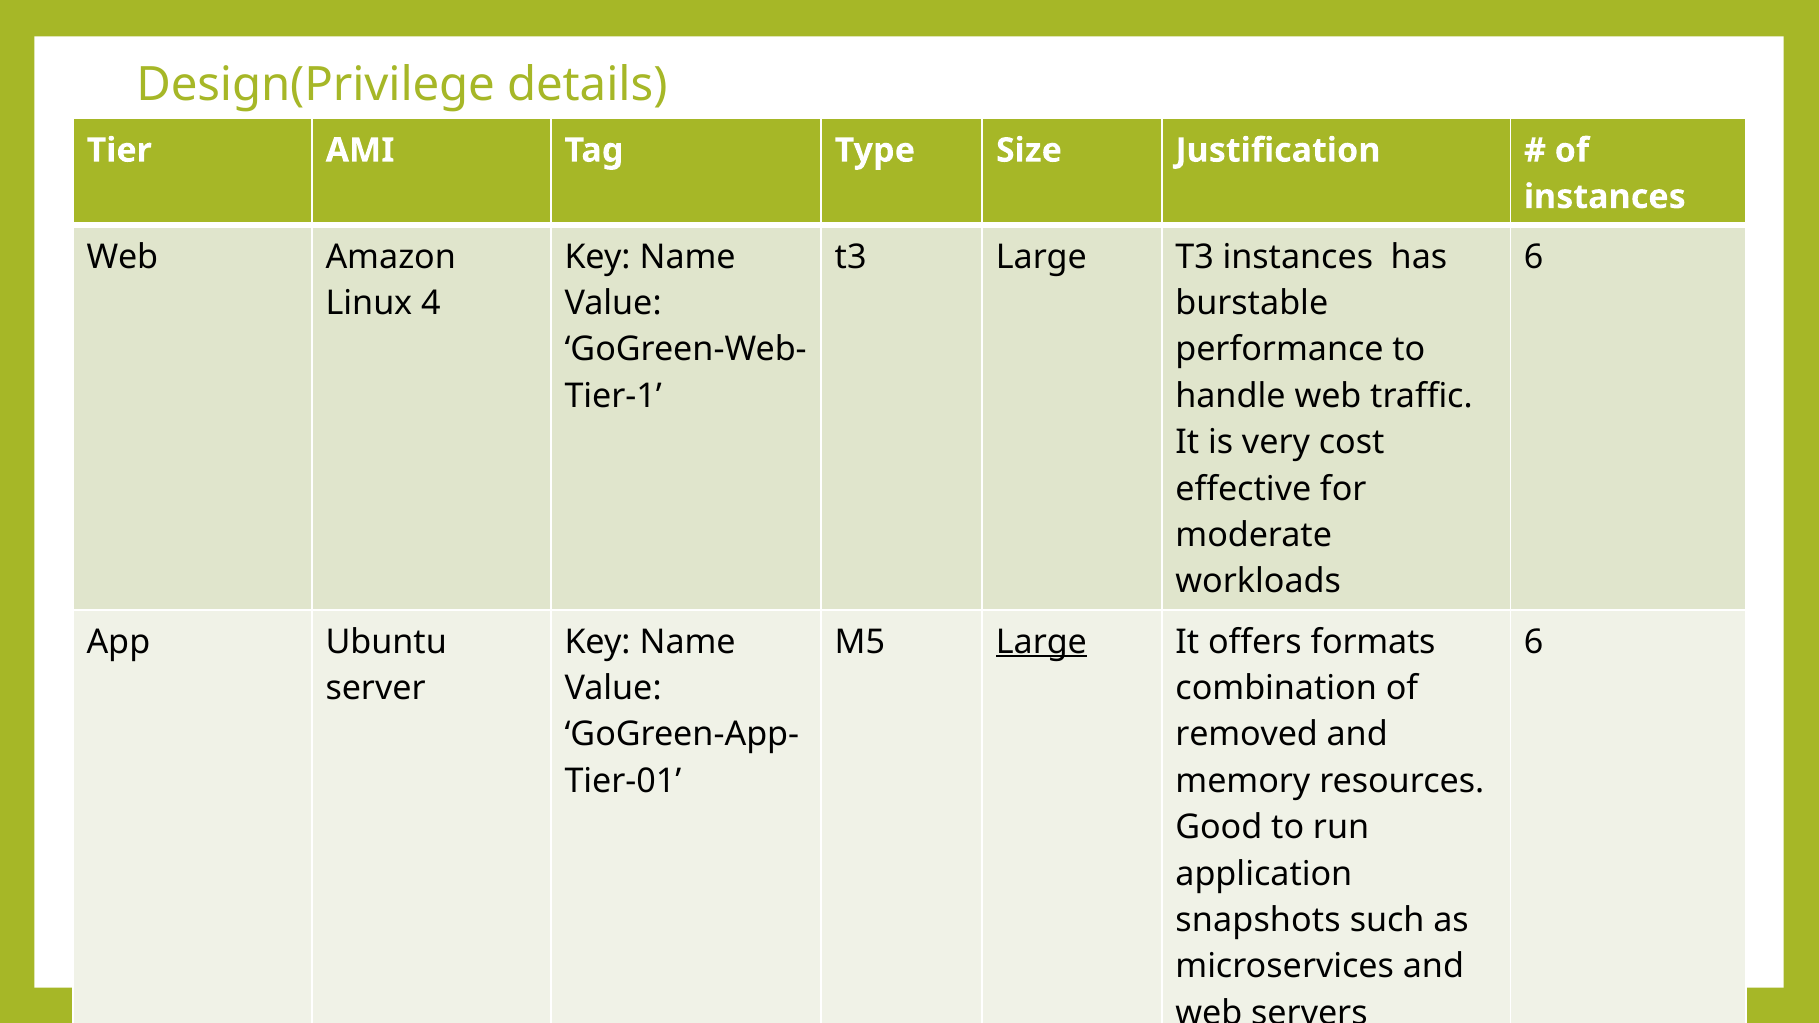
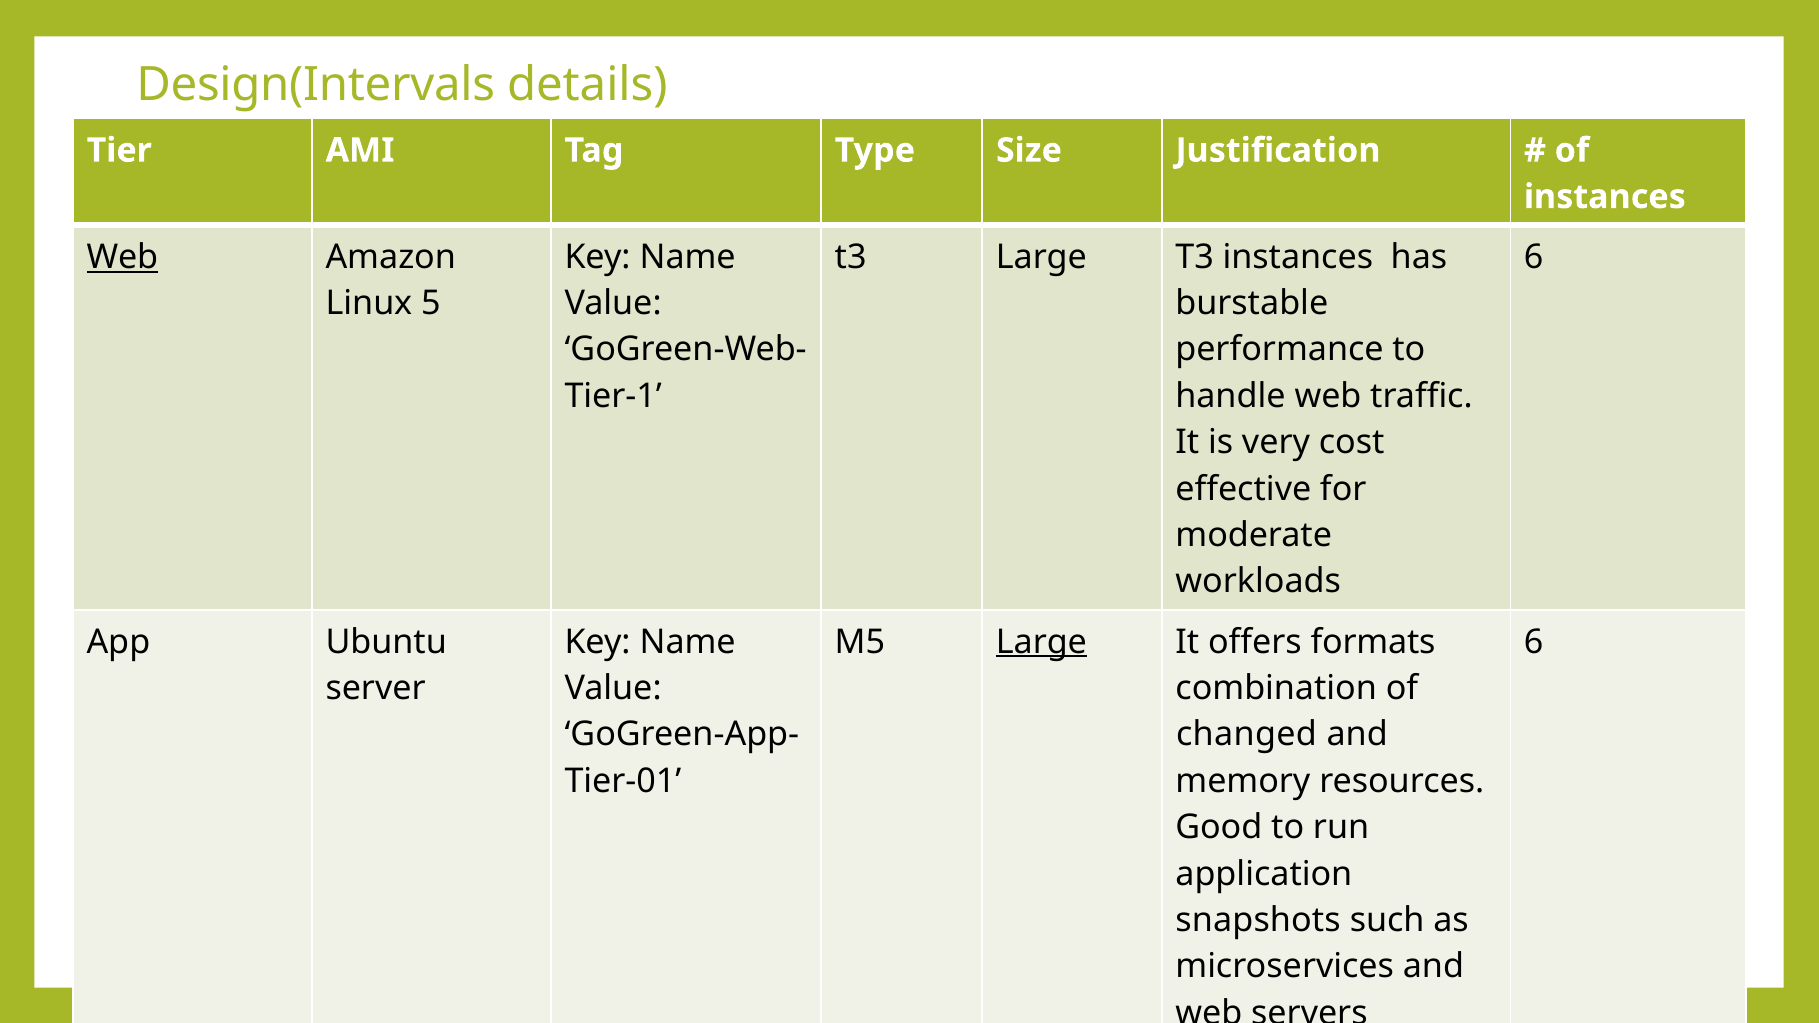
Design(Privilege: Design(Privilege -> Design(Intervals (316, 85)
Web underline: none -> present (122, 257)
4: 4 -> 5 (431, 303)
removed: removed -> changed (1246, 735)
